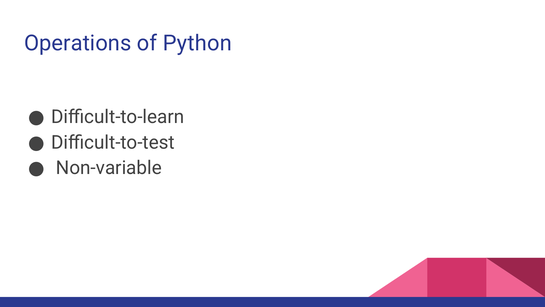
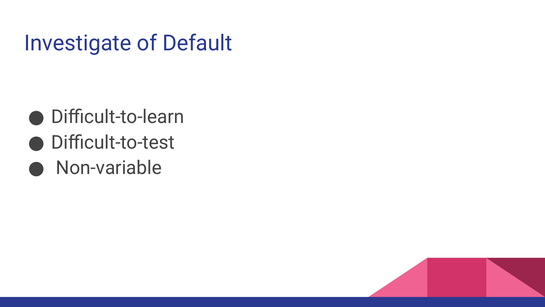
Operations: Operations -> Investigate (78, 43)
Python: Python -> Default (197, 43)
